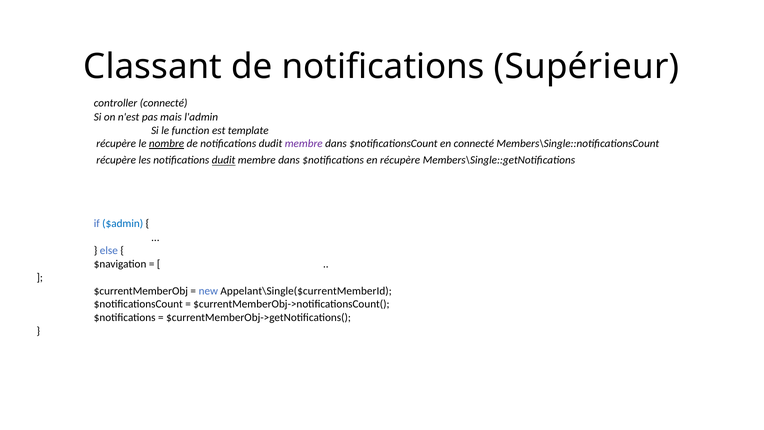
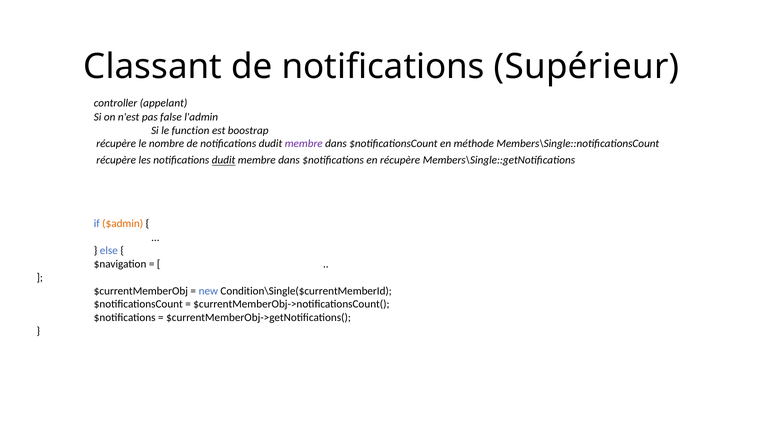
controller connecté: connecté -> appelant (164, 103)
mais: mais -> false (171, 117)
template: template -> boostrap (248, 130)
nombre underline: present -> none (167, 144)
en connecté: connecté -> méthode (474, 144)
$admin colour: blue -> orange (123, 223)
Appelant\Single($currentMemberId: Appelant\Single($currentMemberId -> Condition\Single($currentMemberId (306, 291)
